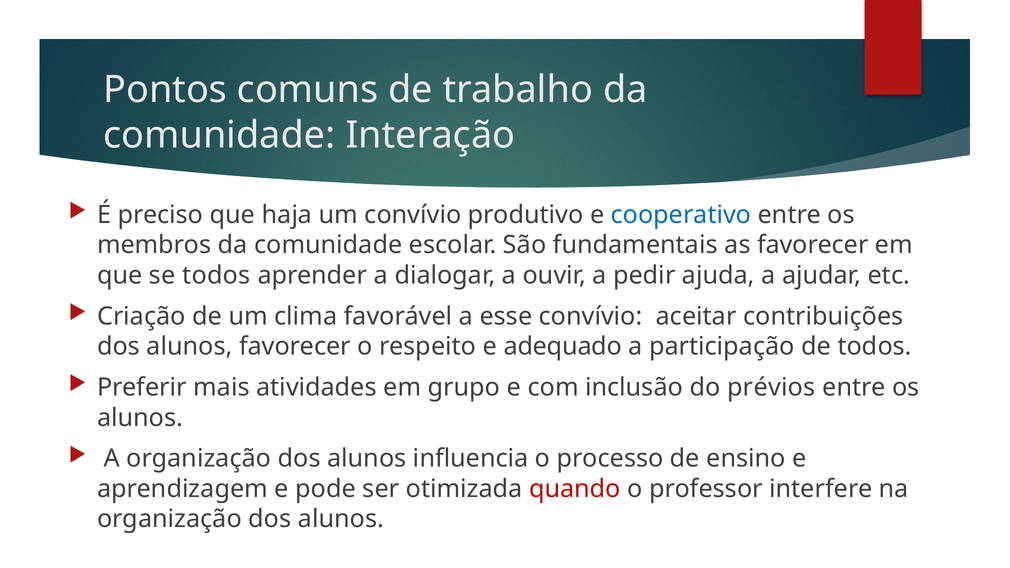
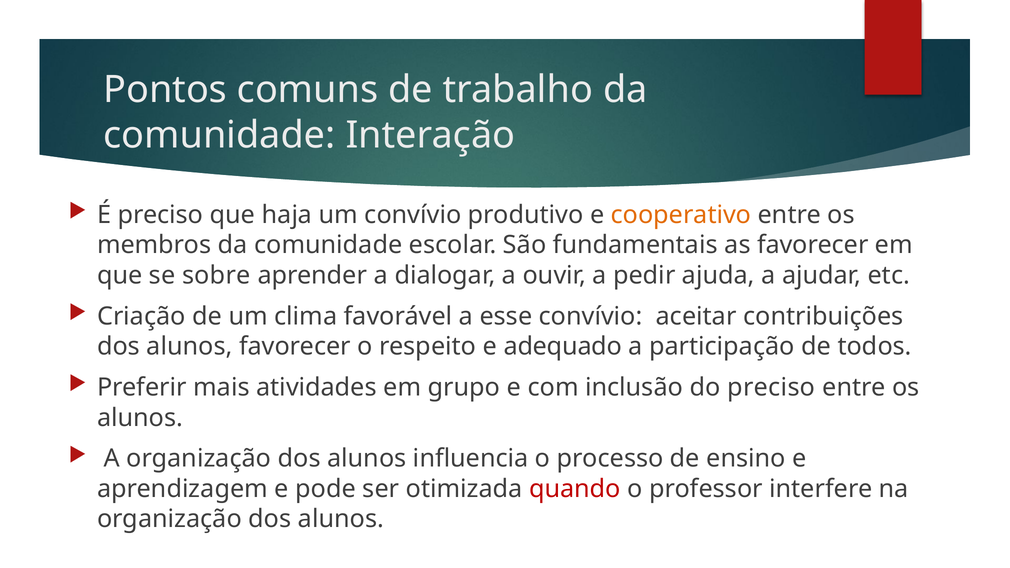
cooperativo colour: blue -> orange (681, 215)
se todos: todos -> sobre (216, 276)
do prévios: prévios -> preciso (771, 387)
